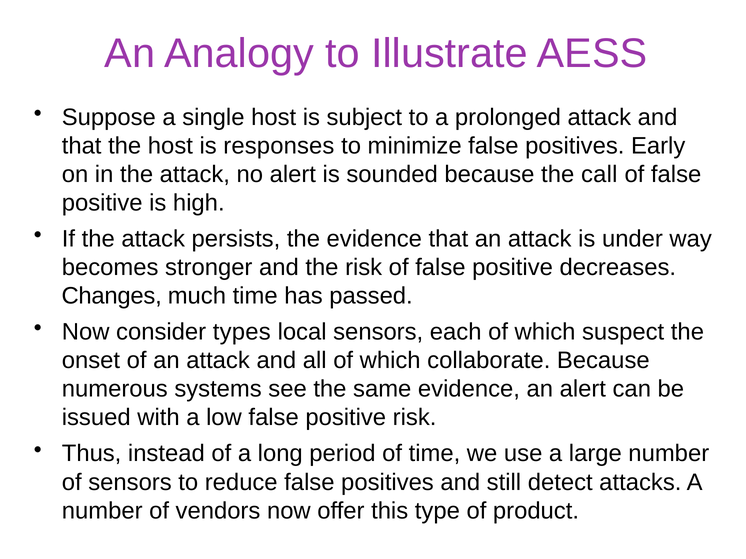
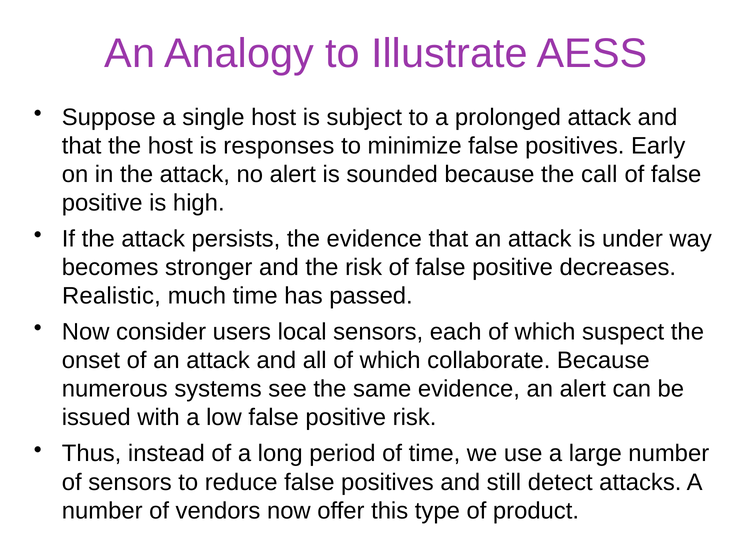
Changes: Changes -> Realistic (111, 296)
types: types -> users (242, 332)
